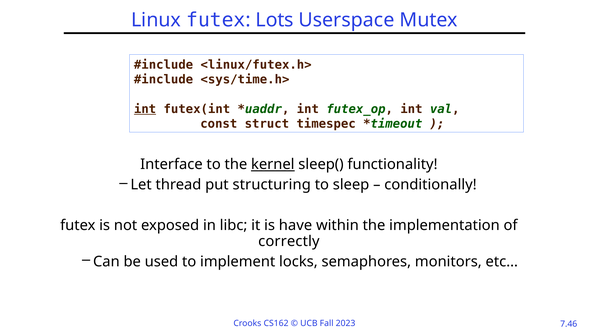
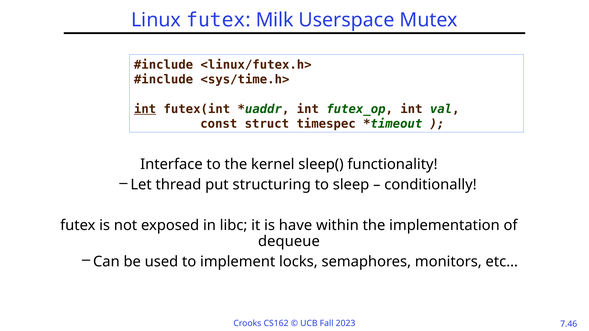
Lots: Lots -> Milk (275, 20)
kernel underline: present -> none (273, 165)
correctly: correctly -> dequeue (289, 241)
